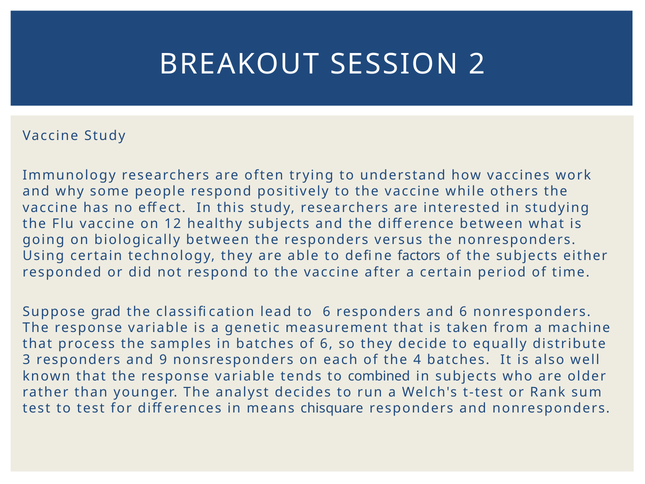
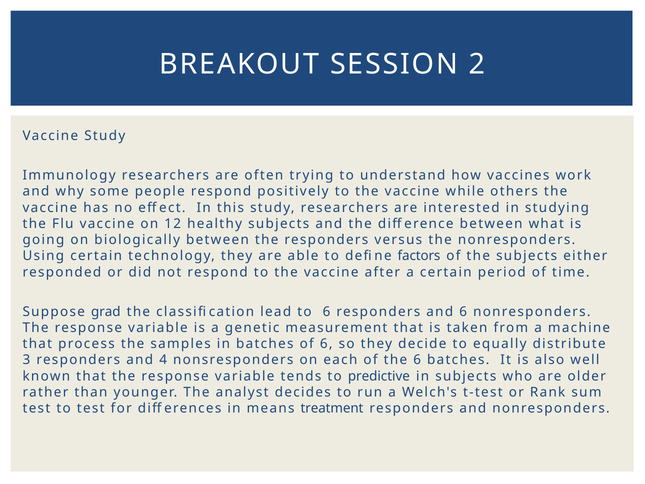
9: 9 -> 4 (163, 360)
the 4: 4 -> 6 (417, 360)
combined: combined -> predictive (379, 376)
chisquare: chisquare -> treatment (332, 408)
